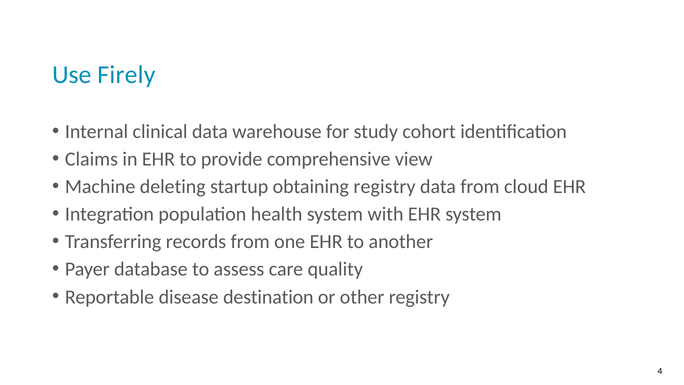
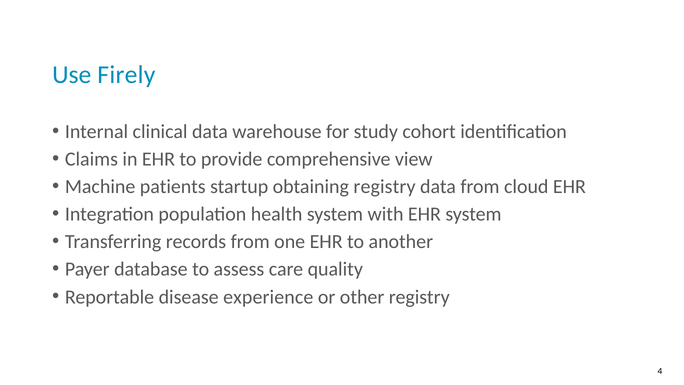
deleting: deleting -> patients (173, 187)
destination: destination -> experience (268, 297)
